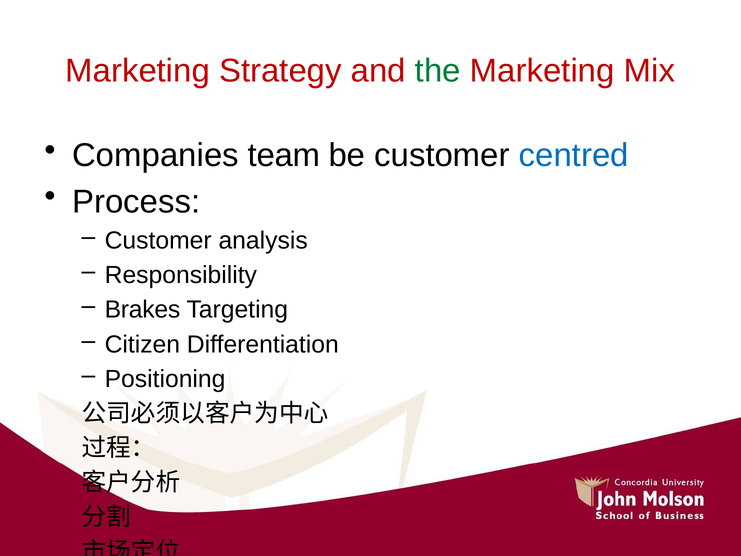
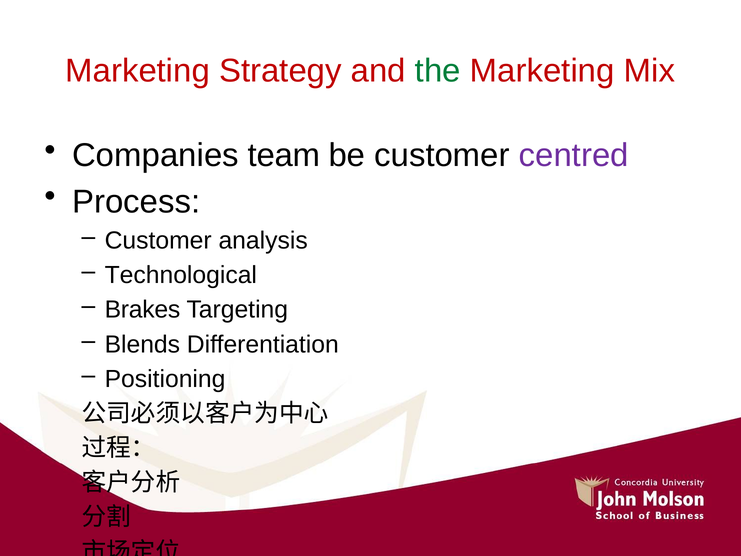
centred colour: blue -> purple (574, 155)
Responsibility: Responsibility -> Technological (181, 275)
Citizen: Citizen -> Blends (142, 344)
